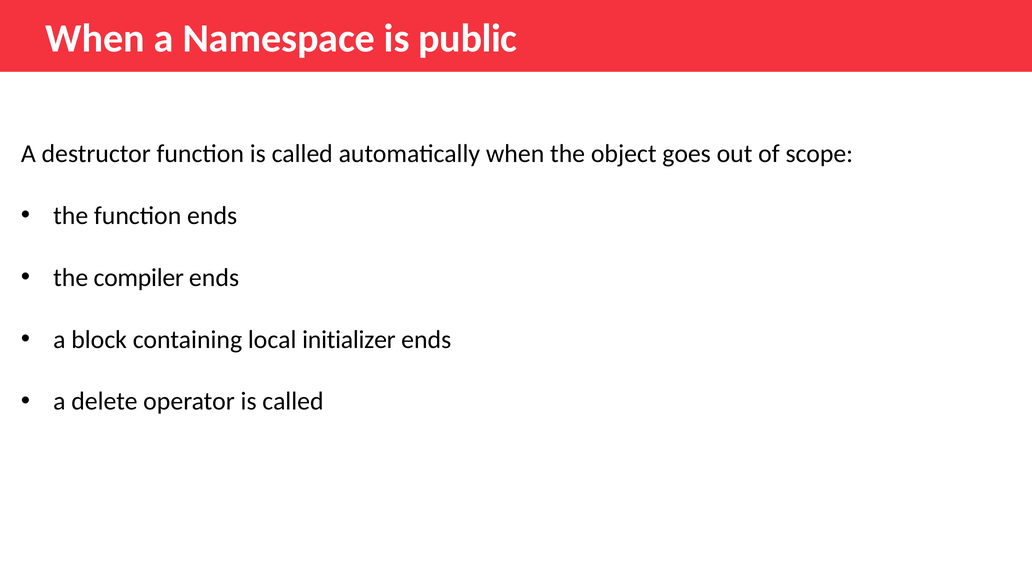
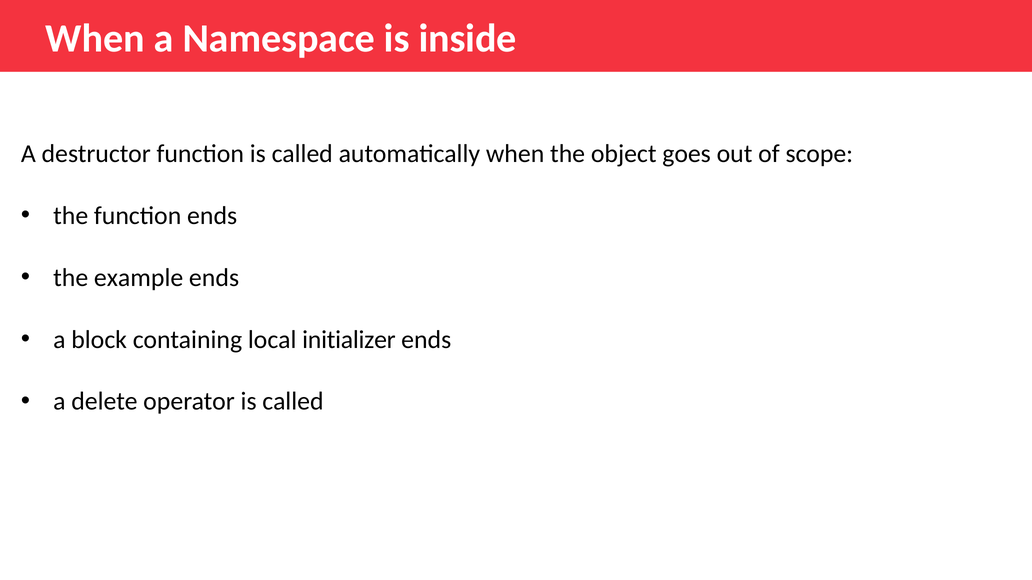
public: public -> inside (468, 39)
compiler: compiler -> example (139, 278)
